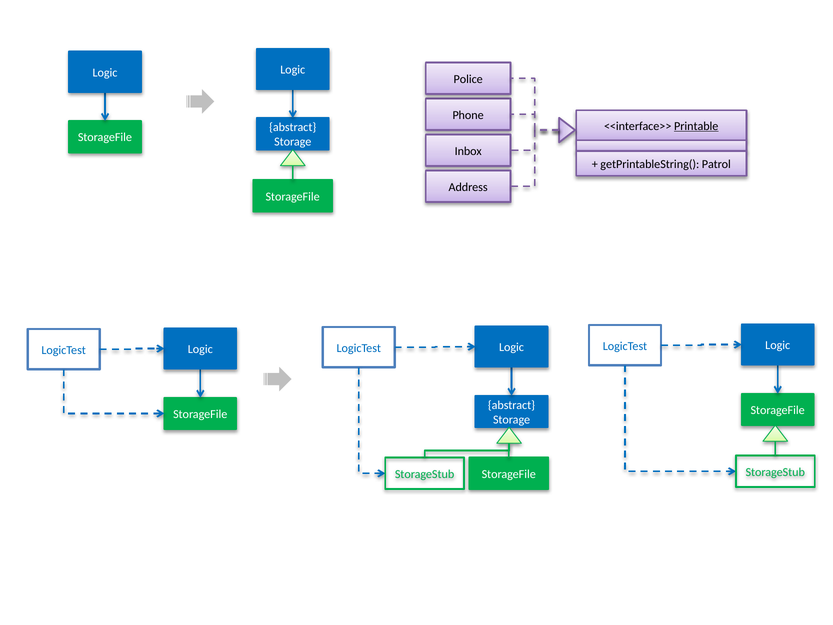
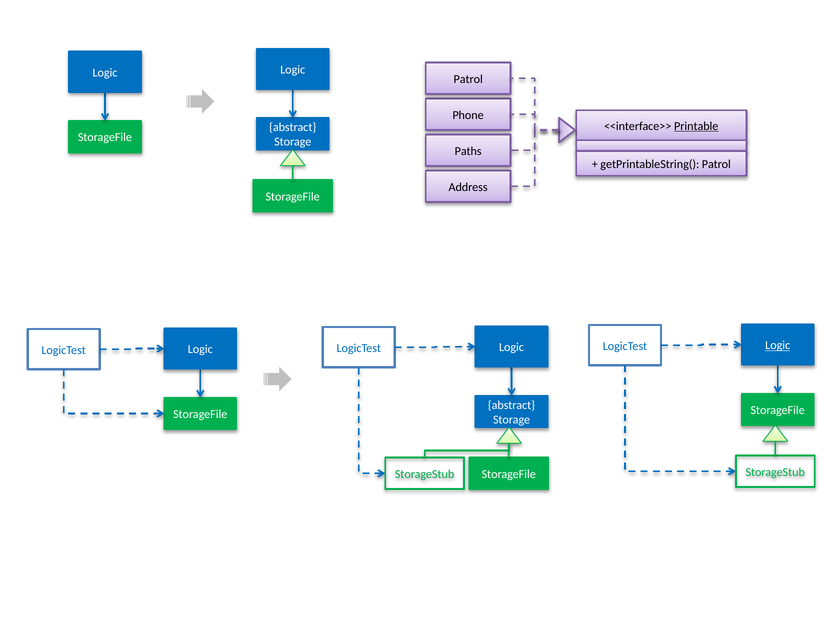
Police: Police -> Patrol (468, 79)
Inbox: Inbox -> Paths (468, 151)
Logic underline: none -> present (778, 345)
